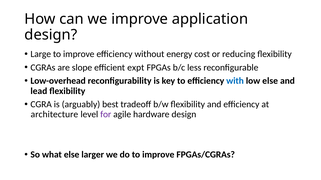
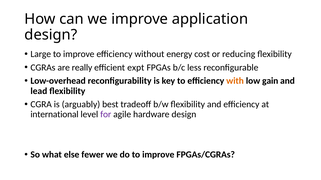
slope: slope -> really (82, 68)
with colour: blue -> orange (235, 81)
low else: else -> gain (270, 81)
architecture: architecture -> international (55, 115)
larger: larger -> fewer (93, 155)
